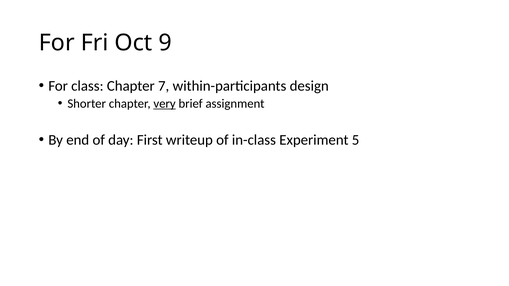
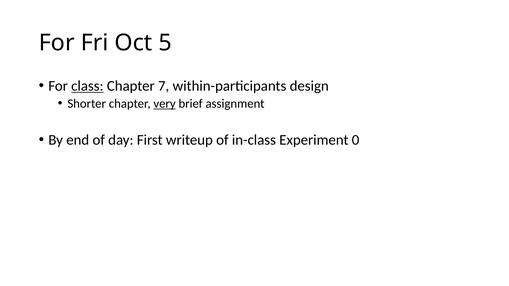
9: 9 -> 5 (165, 43)
class underline: none -> present (87, 86)
5: 5 -> 0 (356, 140)
